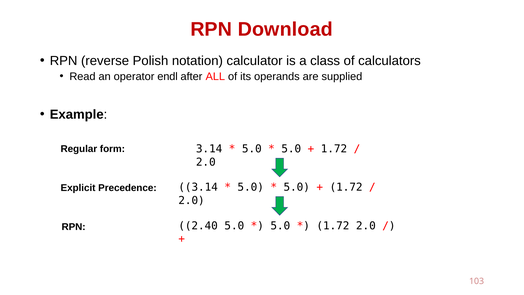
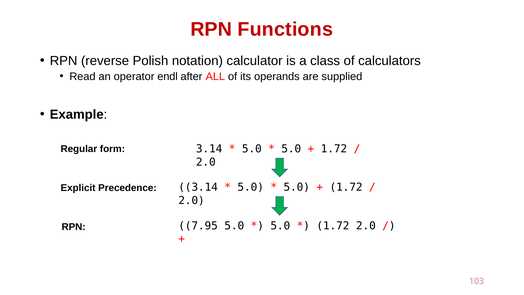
Download: Download -> Functions (285, 29)
2.40: 2.40 -> 7.95 (198, 226)
